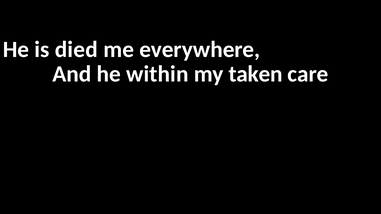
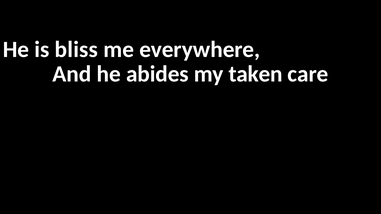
died: died -> bliss (76, 49)
within: within -> abides (157, 74)
